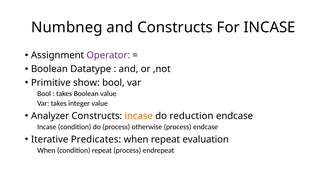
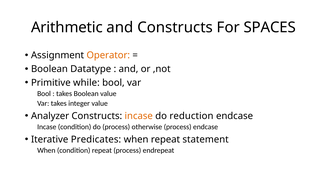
Numbneg: Numbneg -> Arithmetic (67, 27)
For INCASE: INCASE -> SPACES (270, 27)
Operator colour: purple -> orange (108, 55)
show: show -> while (86, 83)
evaluation: evaluation -> statement (206, 139)
